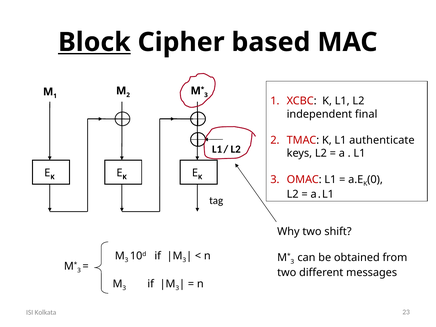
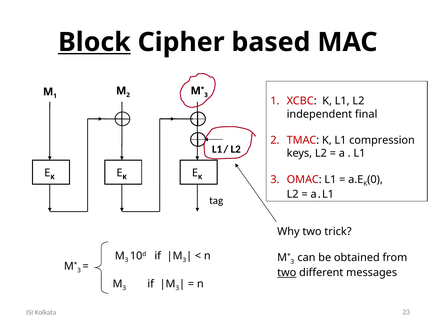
authenticate: authenticate -> compression (382, 140)
shift: shift -> trick (338, 232)
two underline: none -> present (287, 273)
